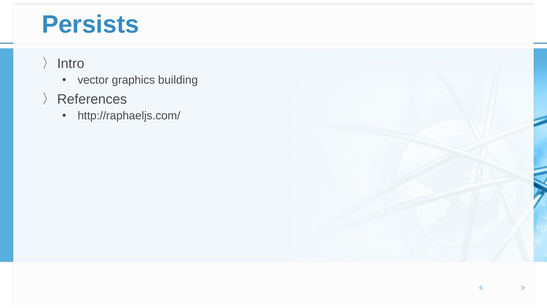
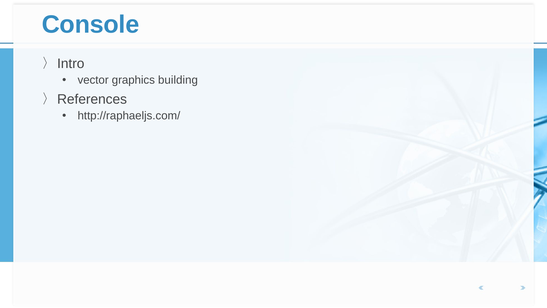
Persists: Persists -> Console (91, 24)
